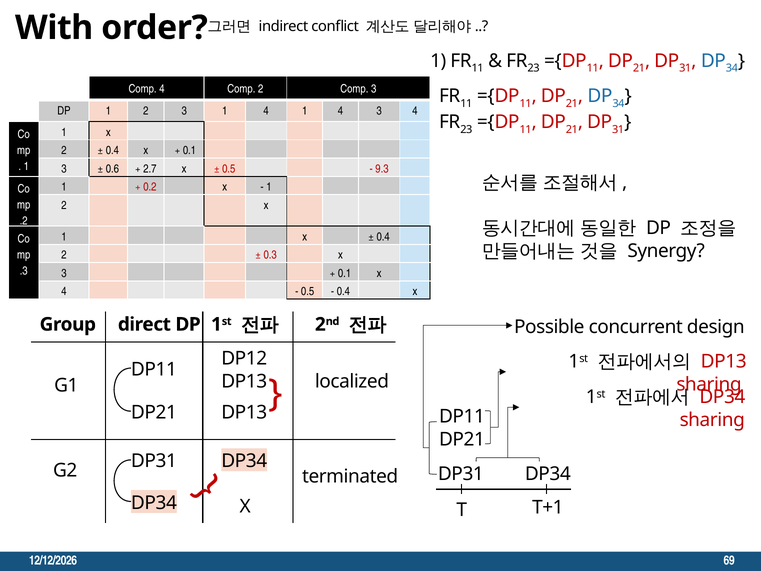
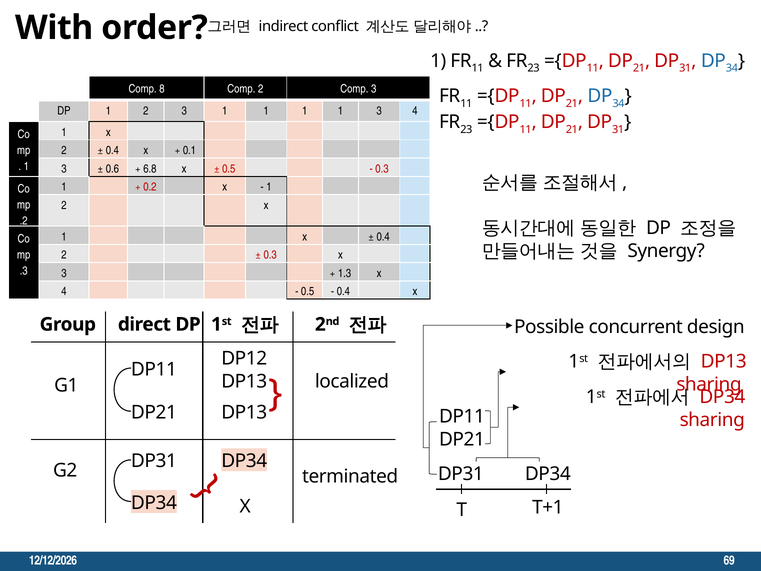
Comp 4: 4 -> 8 (162, 89)
3 1 4: 4 -> 1 (266, 111)
4: 4 -> 1 (341, 111)
2.7: 2.7 -> 6.8 (150, 169)
9.3: 9.3 -> 0.3 (382, 169)
0.1: 0.1 -> 1.3 (345, 273)
